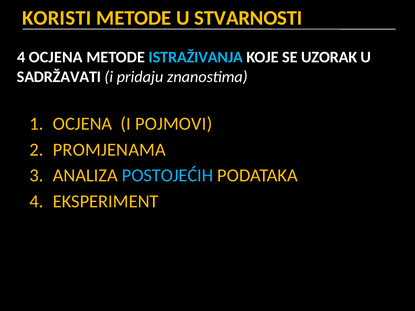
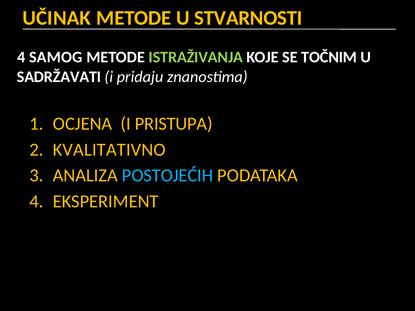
KORISTI: KORISTI -> UČINAK (57, 18)
4 OCJENA: OCJENA -> SAMOG (56, 57)
ISTRAŽIVANJA colour: light blue -> light green (196, 57)
UZORAK: UZORAK -> TOČNIM (329, 57)
POJMOVI: POJMOVI -> PRISTUPA (174, 124)
PROMJENAMA: PROMJENAMA -> KVALITATIVNO (109, 150)
